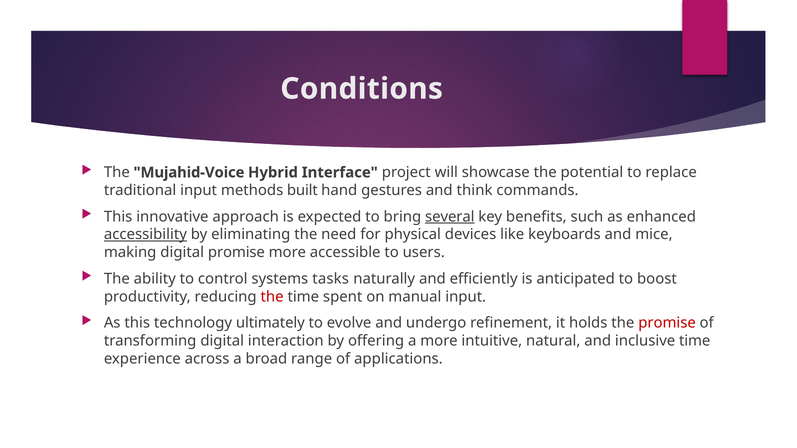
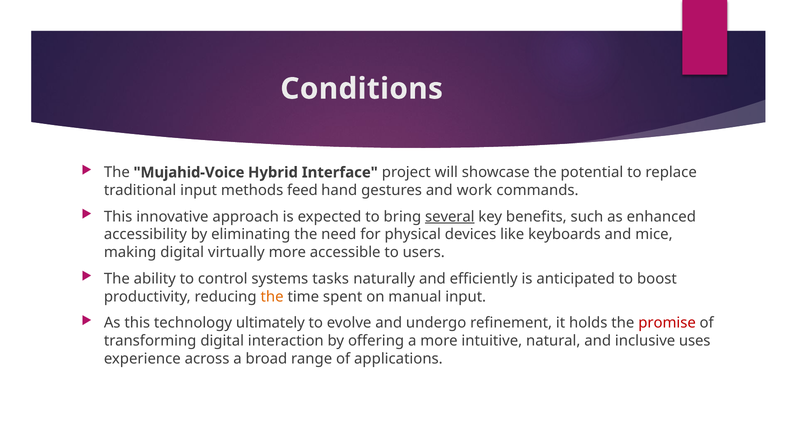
built: built -> feed (302, 191)
think: think -> work (475, 191)
accessibility underline: present -> none (145, 235)
digital promise: promise -> virtually (236, 253)
the colour: red -> orange (272, 297)
inclusive time: time -> uses (695, 341)
